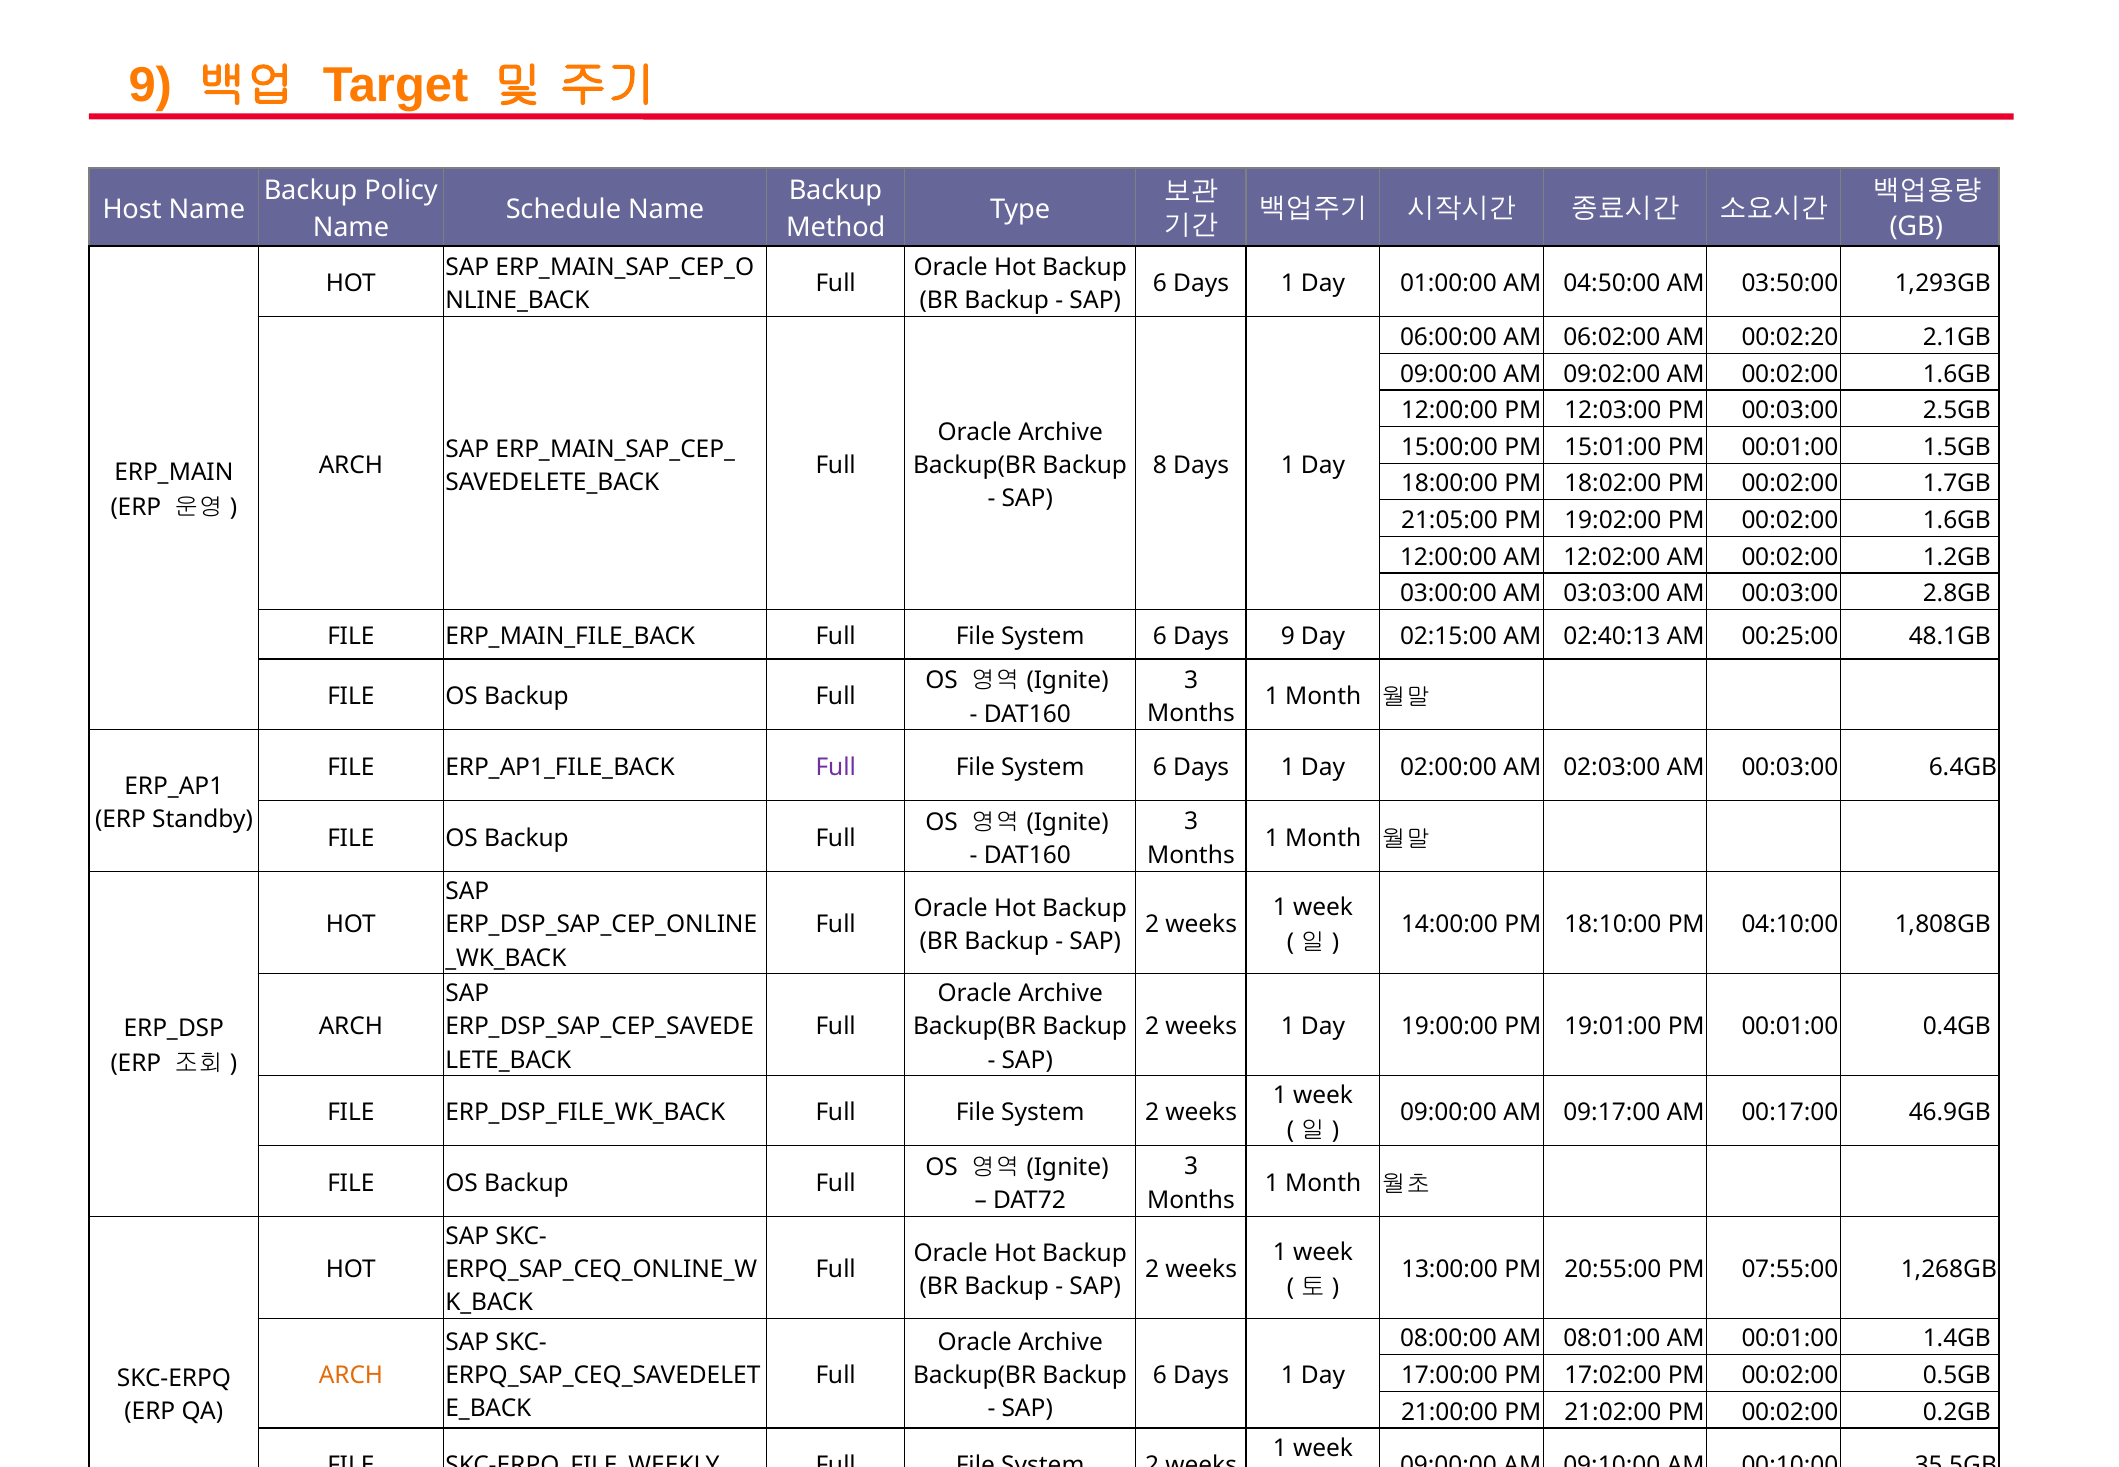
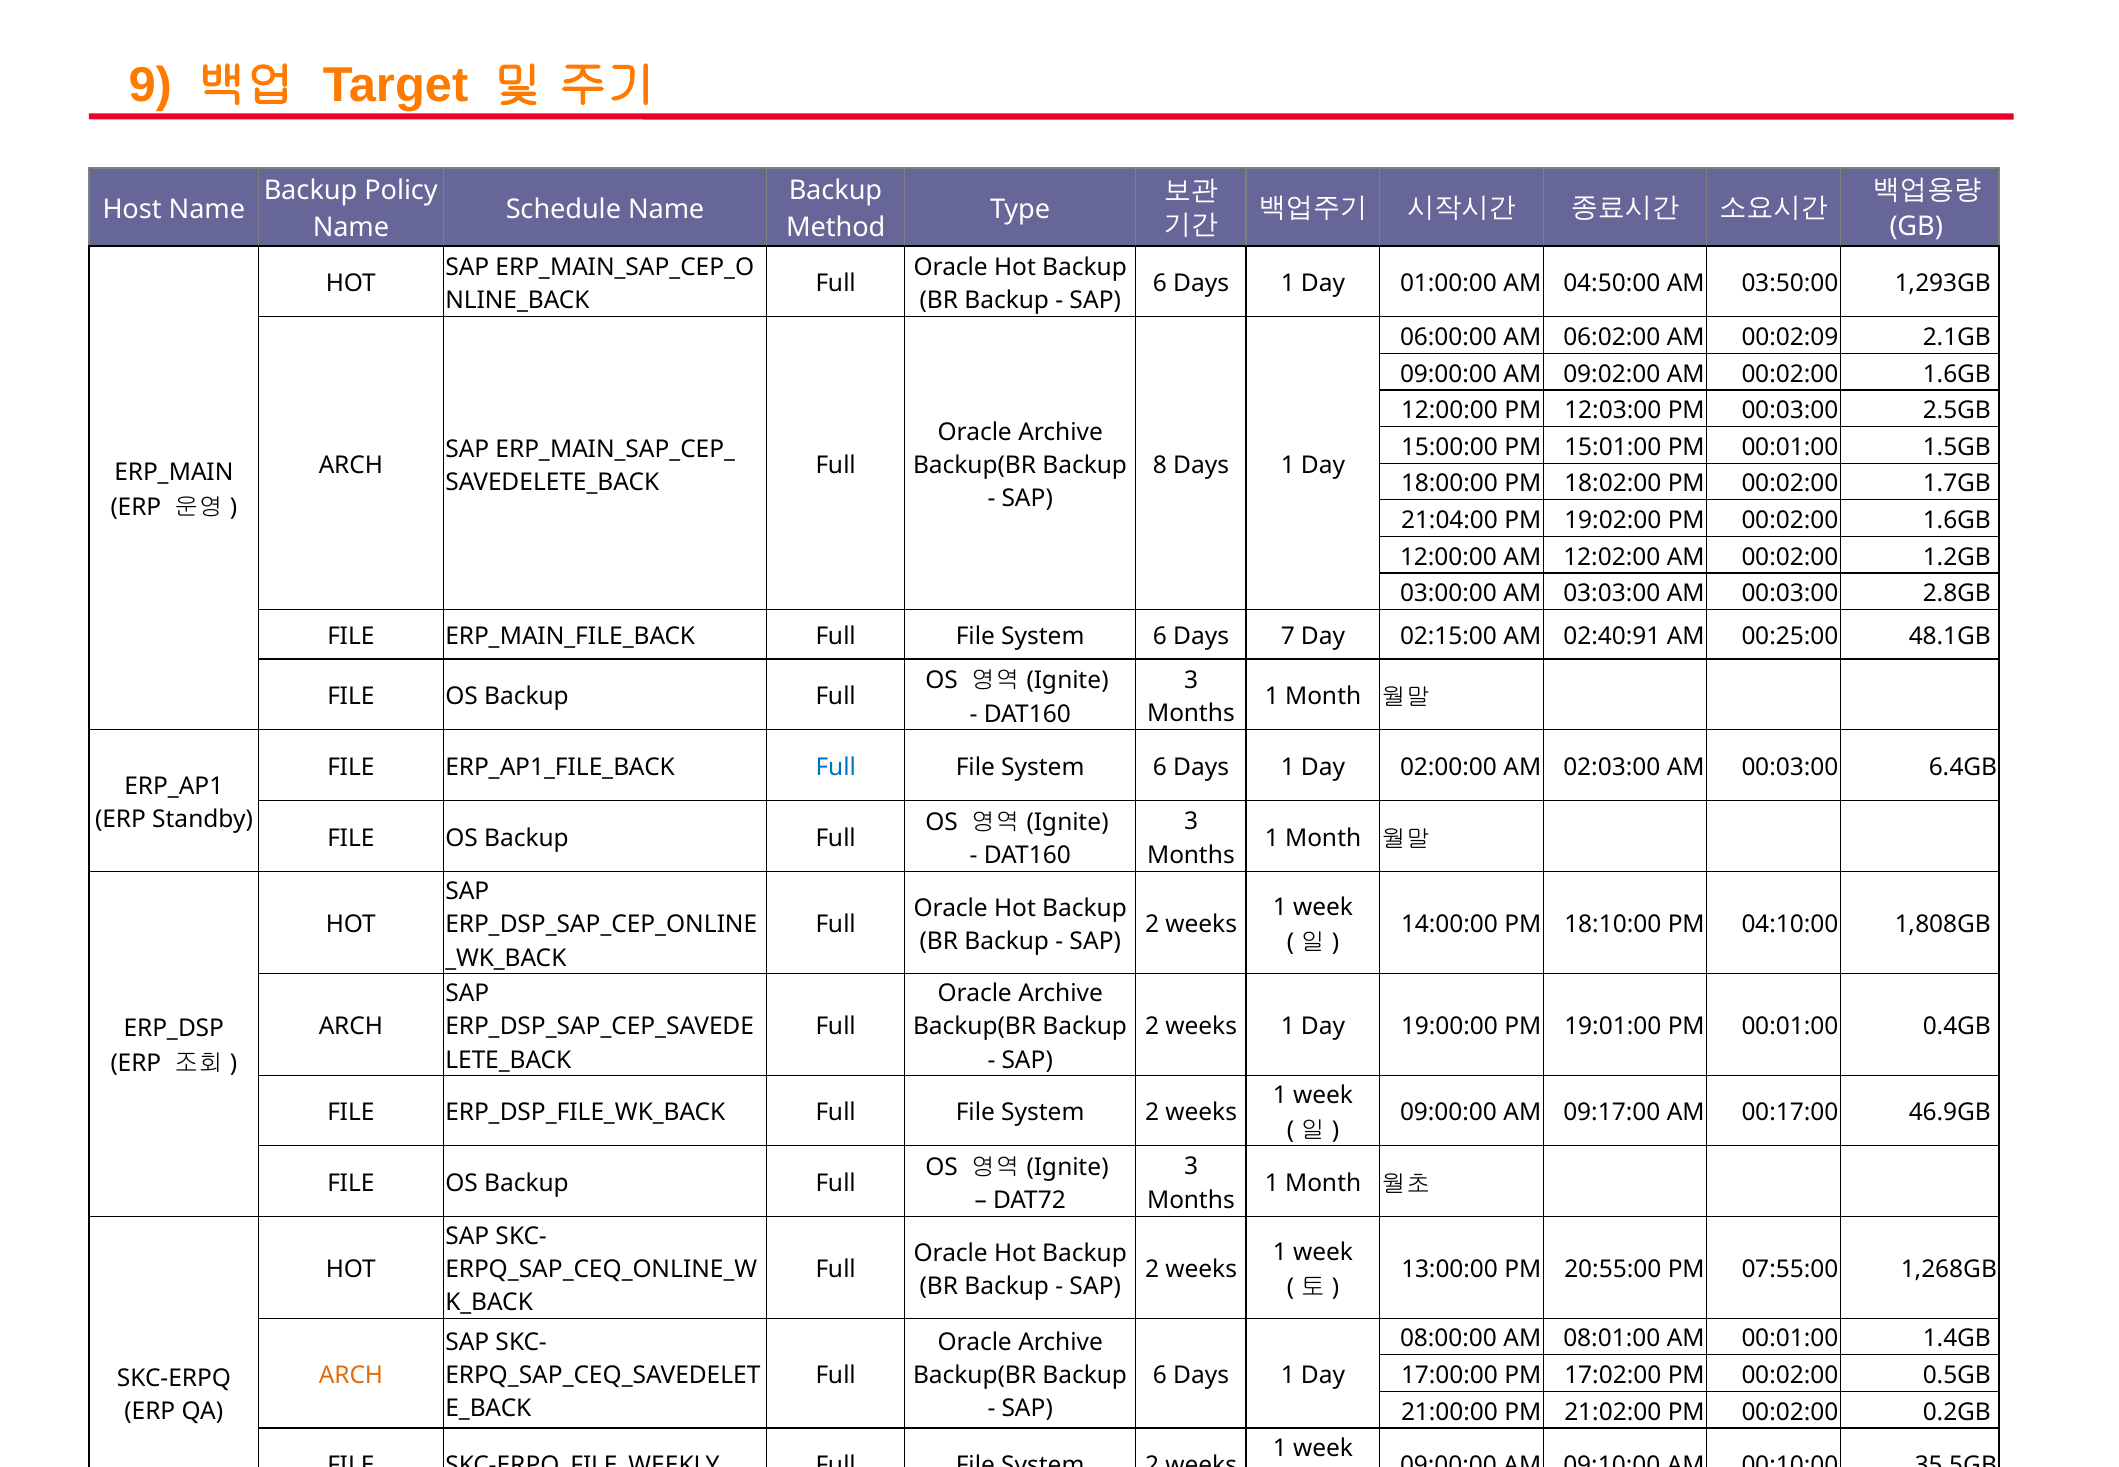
00:02:20: 00:02:20 -> 00:02:09 (1790, 338)
21:05:00: 21:05:00 -> 21:04:00 (1449, 520)
Days 9: 9 -> 7 (1288, 637)
02:40:13: 02:40:13 -> 02:40:91 (1612, 637)
Full colour: purple -> blue (836, 768)
